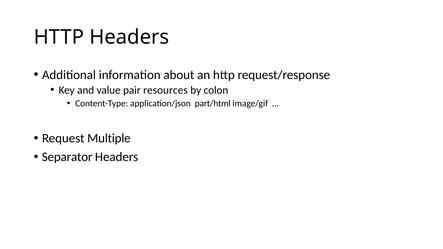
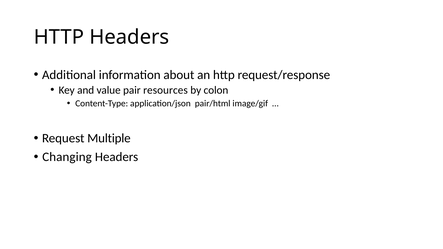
part/html: part/html -> pair/html (213, 103)
Separator: Separator -> Changing (67, 157)
